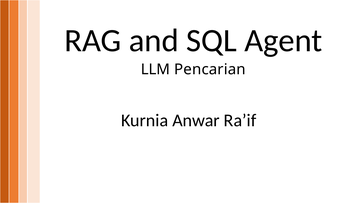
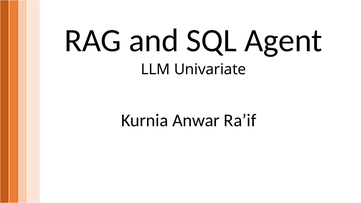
Pencarian: Pencarian -> Univariate (210, 70)
